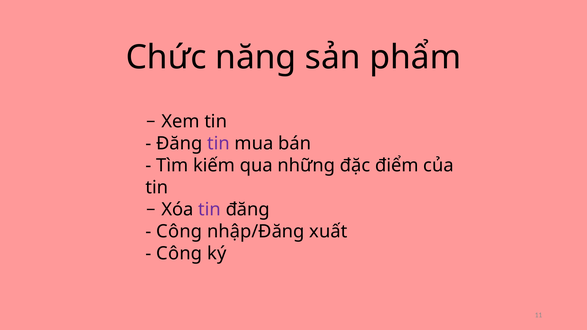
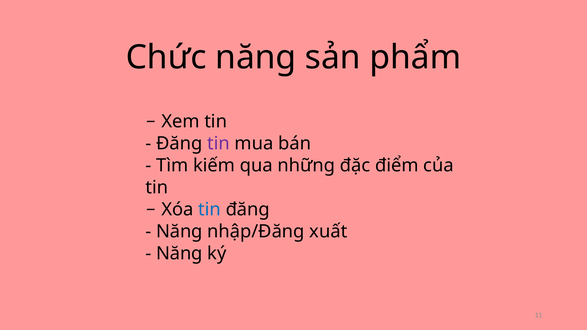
tin colour: purple -> blue (210, 210)
Công: Công -> Năng (179, 232)
Công: Công -> Năng (179, 254)
